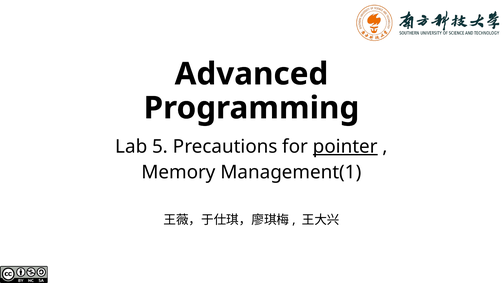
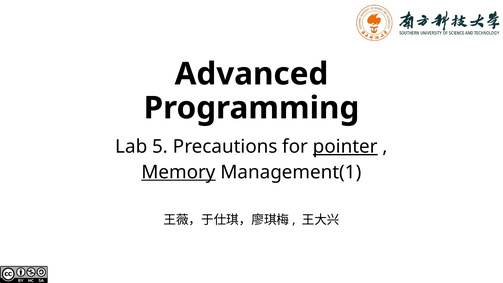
Memory underline: none -> present (179, 172)
